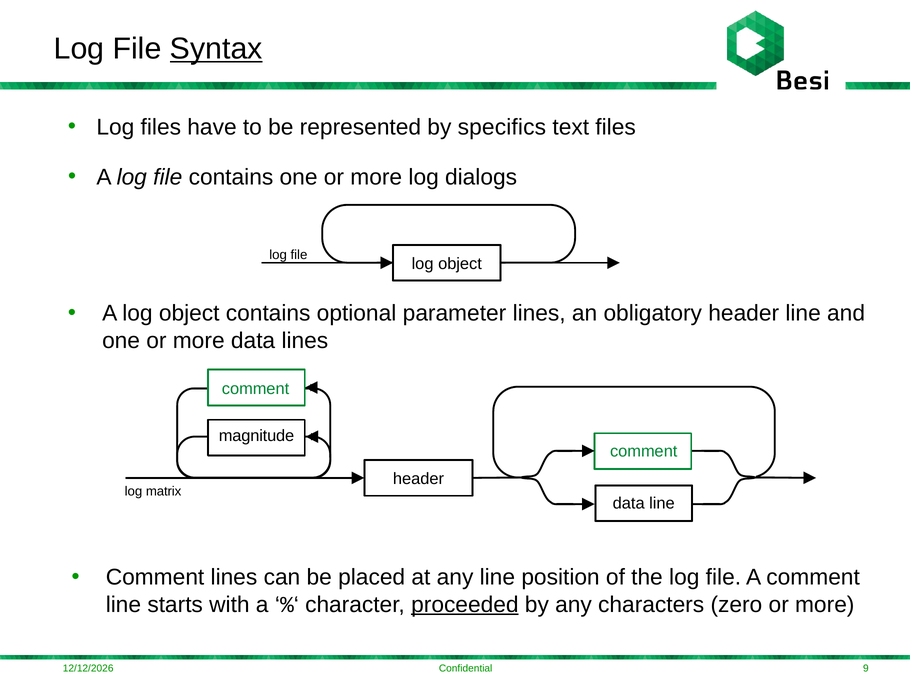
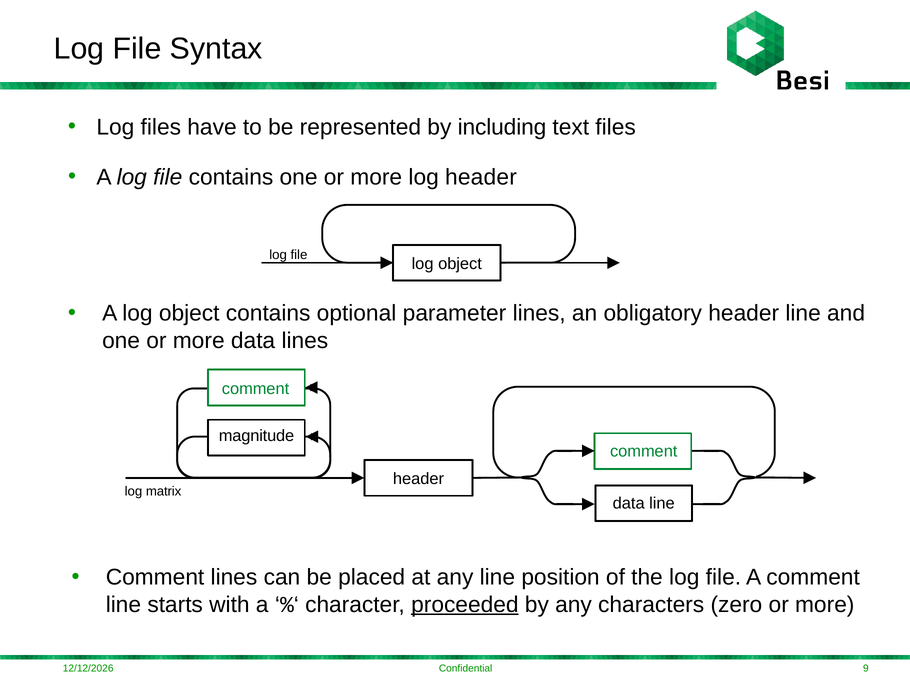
Syntax underline: present -> none (216, 49)
specifics: specifics -> including (502, 127)
log dialogs: dialogs -> header (481, 177)
